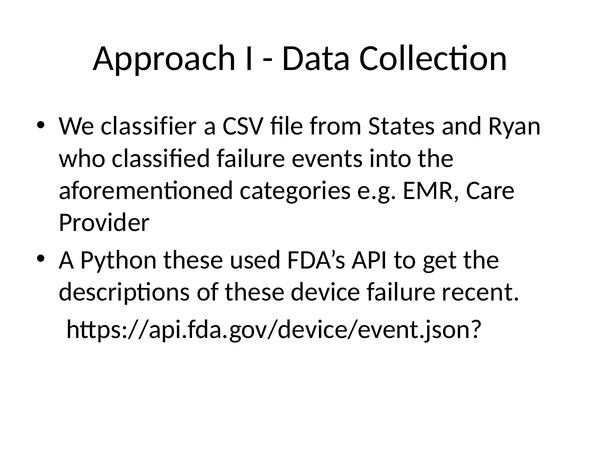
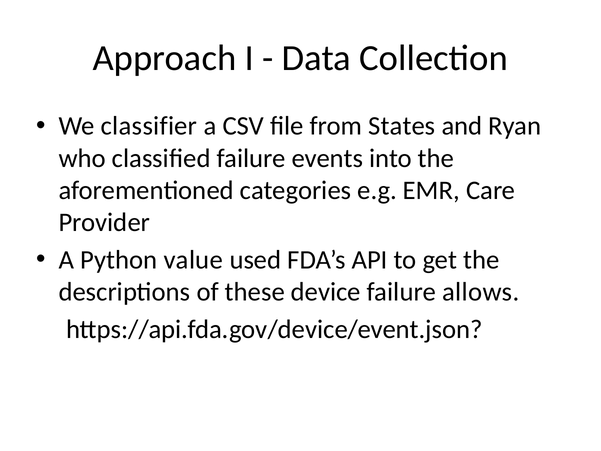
Python these: these -> value (193, 260)
recent: recent -> allows (481, 292)
